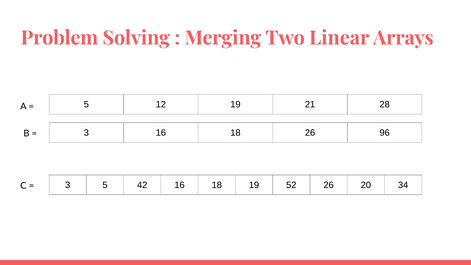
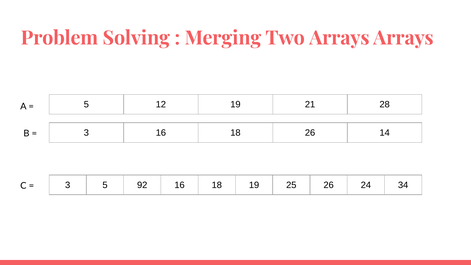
Two Linear: Linear -> Arrays (339, 38)
96: 96 -> 14 (385, 133)
42: 42 -> 92 (142, 185)
52: 52 -> 25 (291, 185)
20: 20 -> 24 (366, 185)
